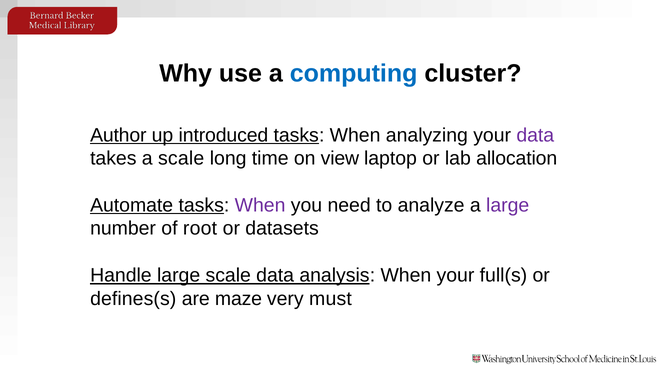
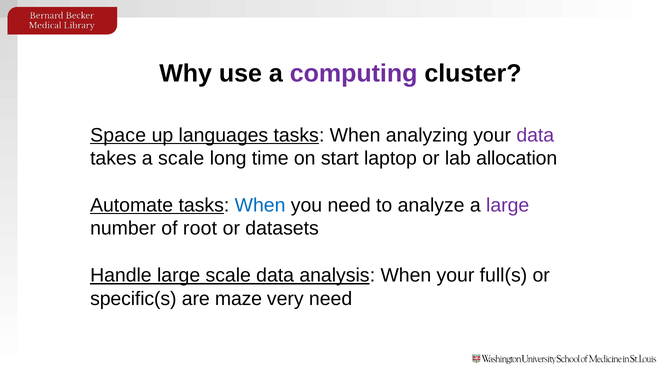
computing colour: blue -> purple (354, 73)
Author: Author -> Space (118, 135)
introduced: introduced -> languages (223, 135)
view: view -> start (340, 159)
When colour: purple -> blue (260, 205)
defines(s: defines(s -> specific(s (133, 299)
very must: must -> need (331, 299)
